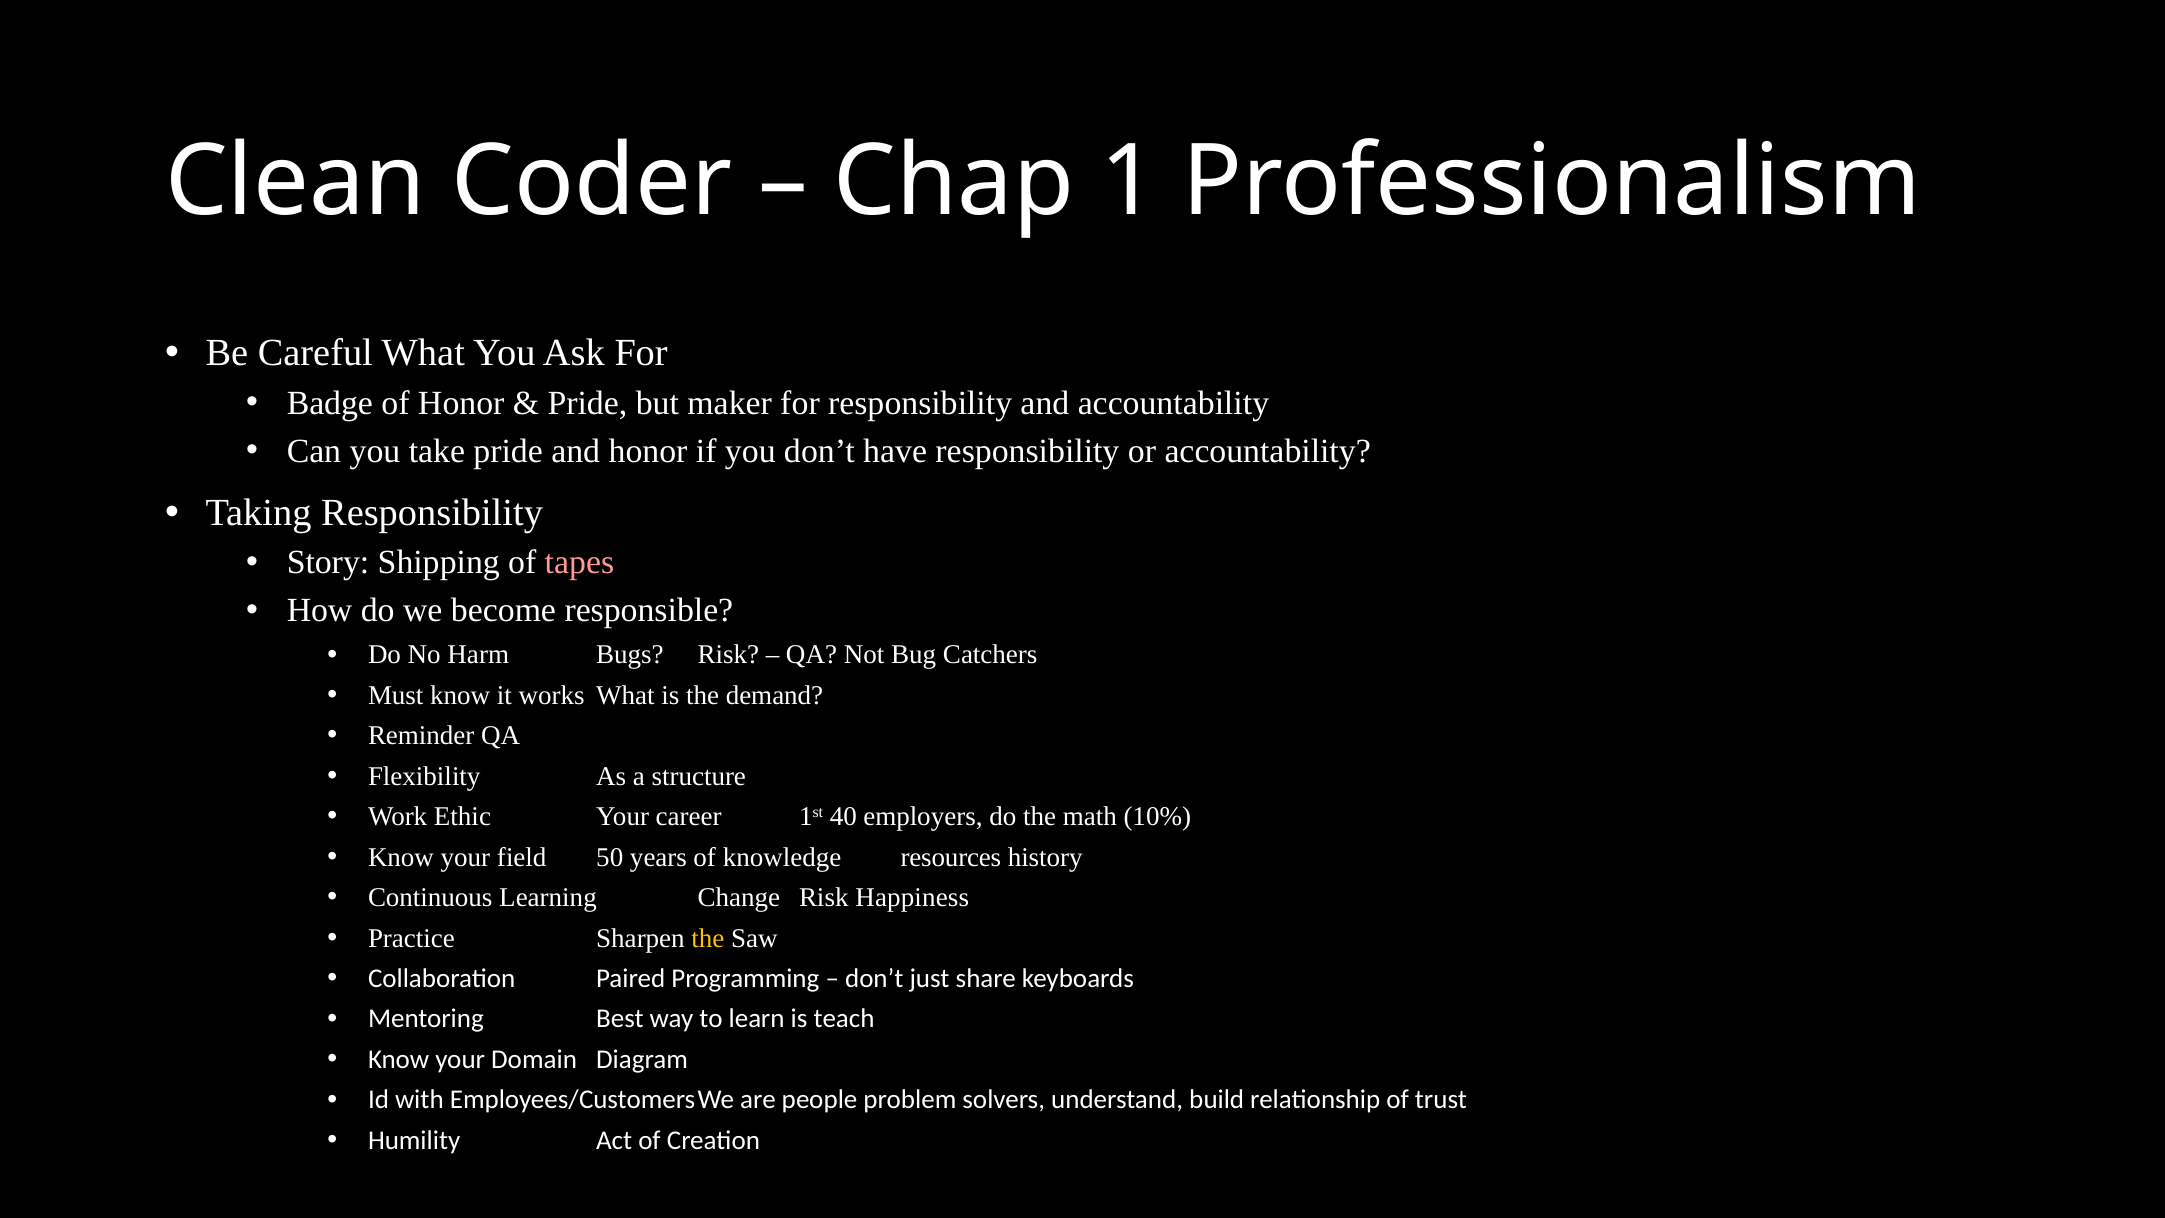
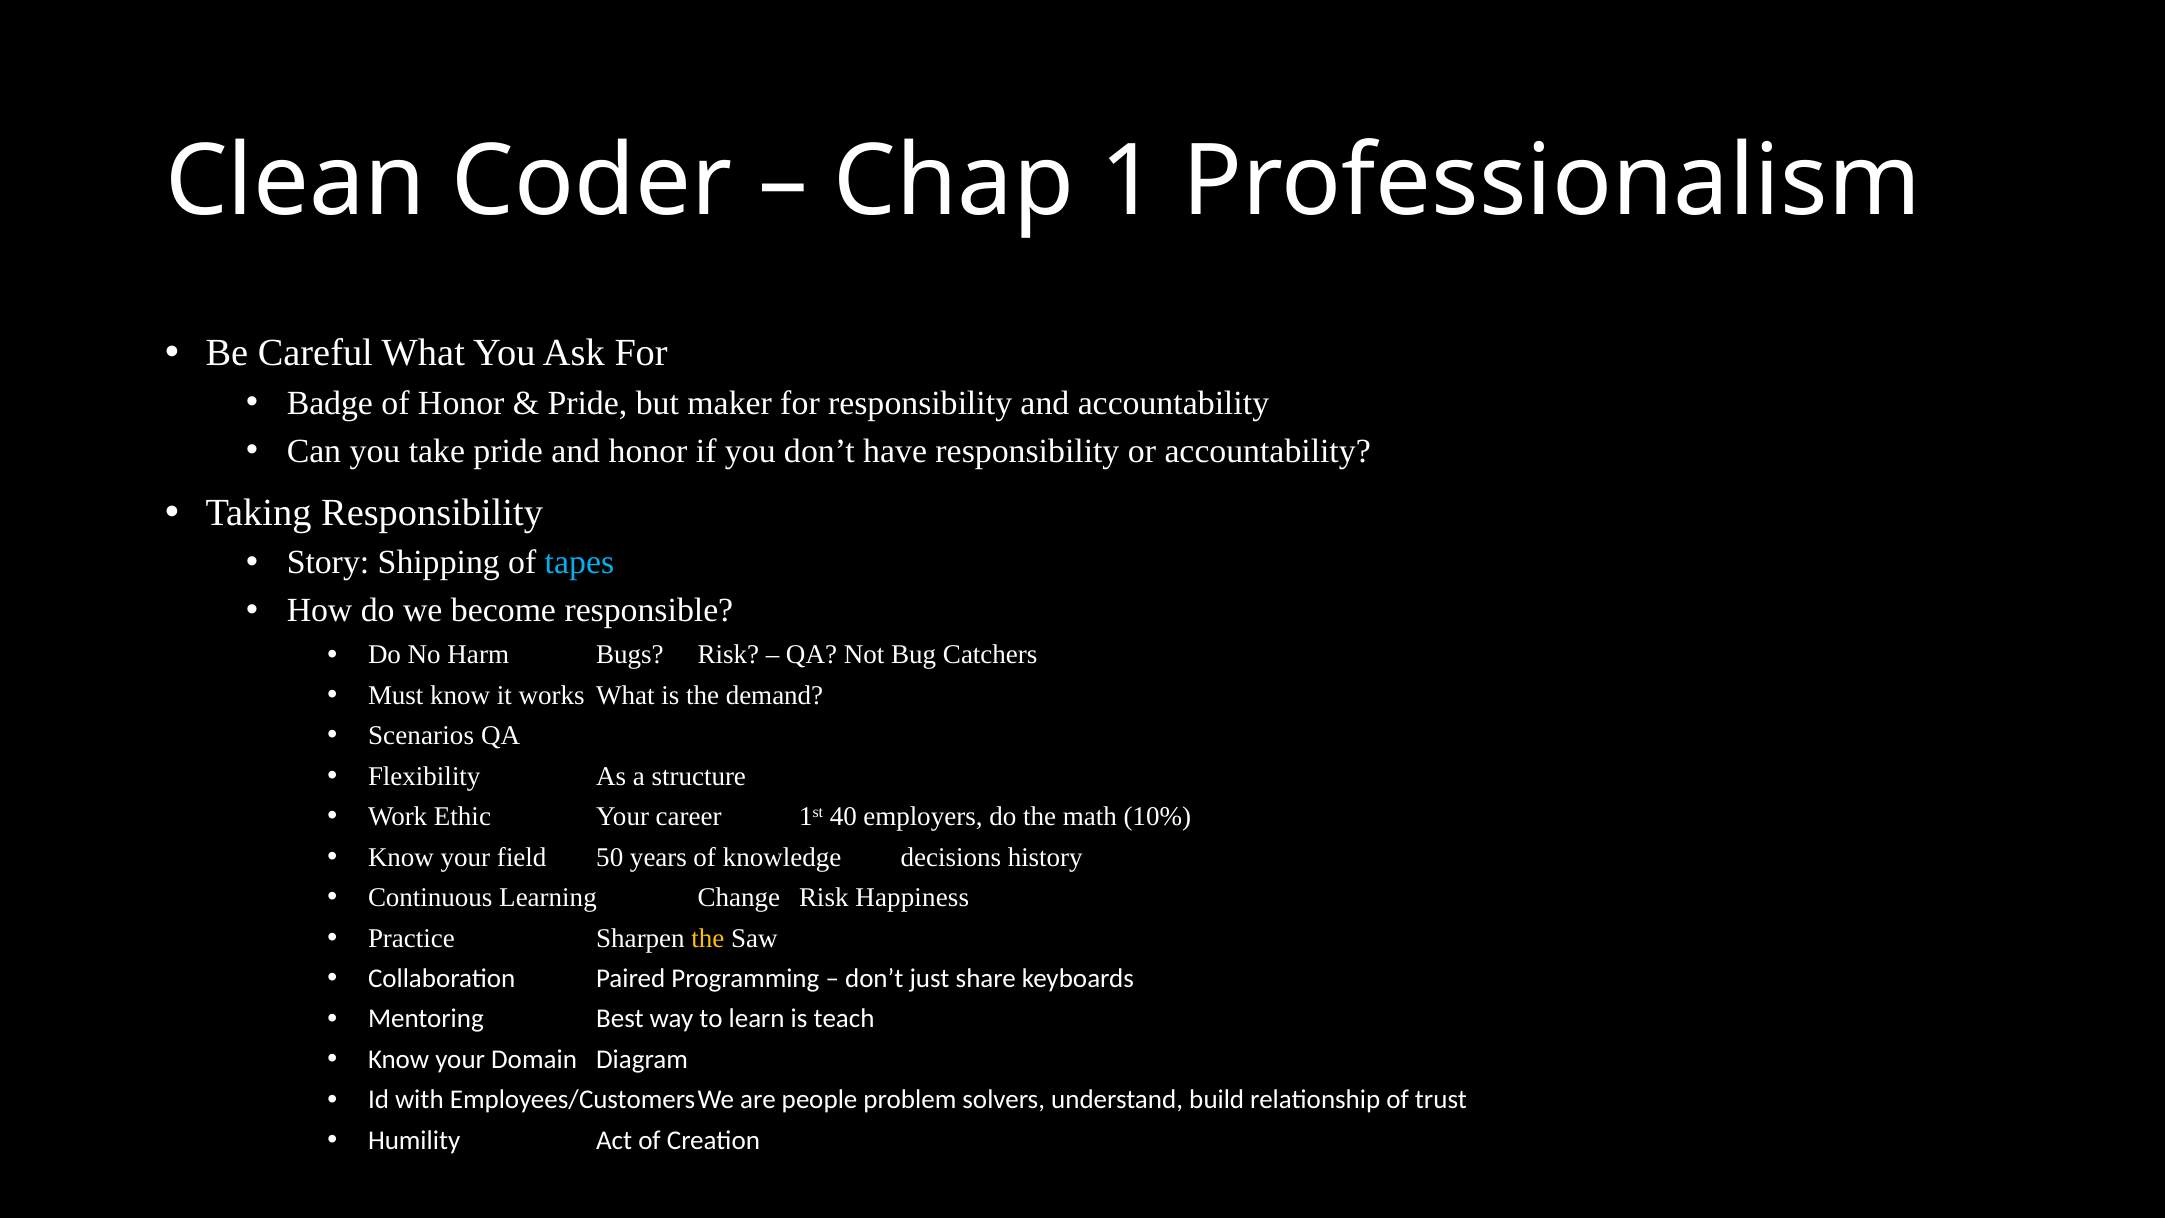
tapes colour: pink -> light blue (579, 563)
Reminder: Reminder -> Scenarios (421, 736)
resources: resources -> decisions (951, 857)
